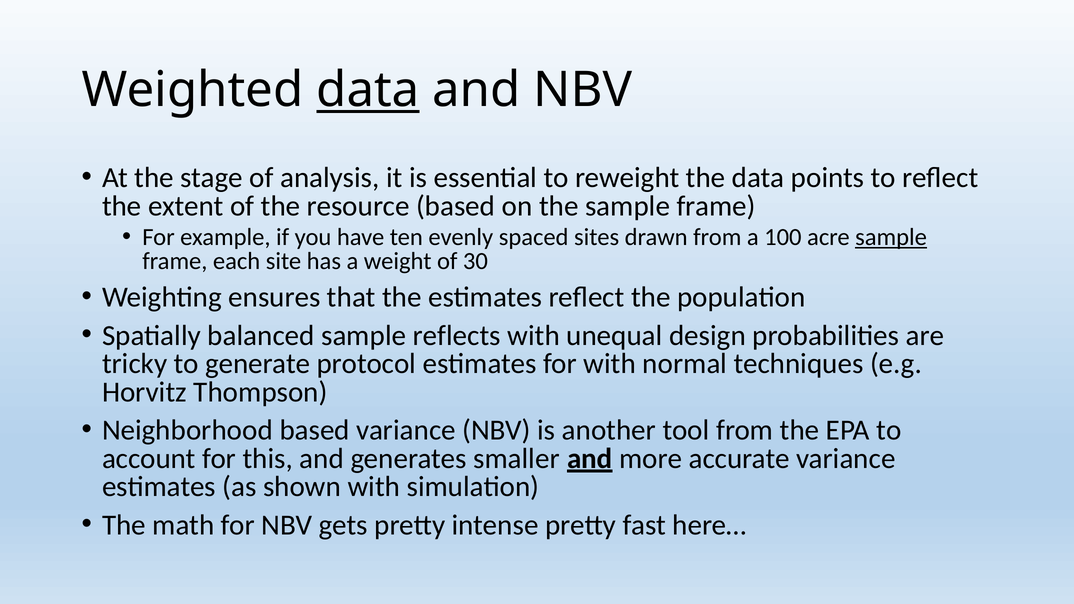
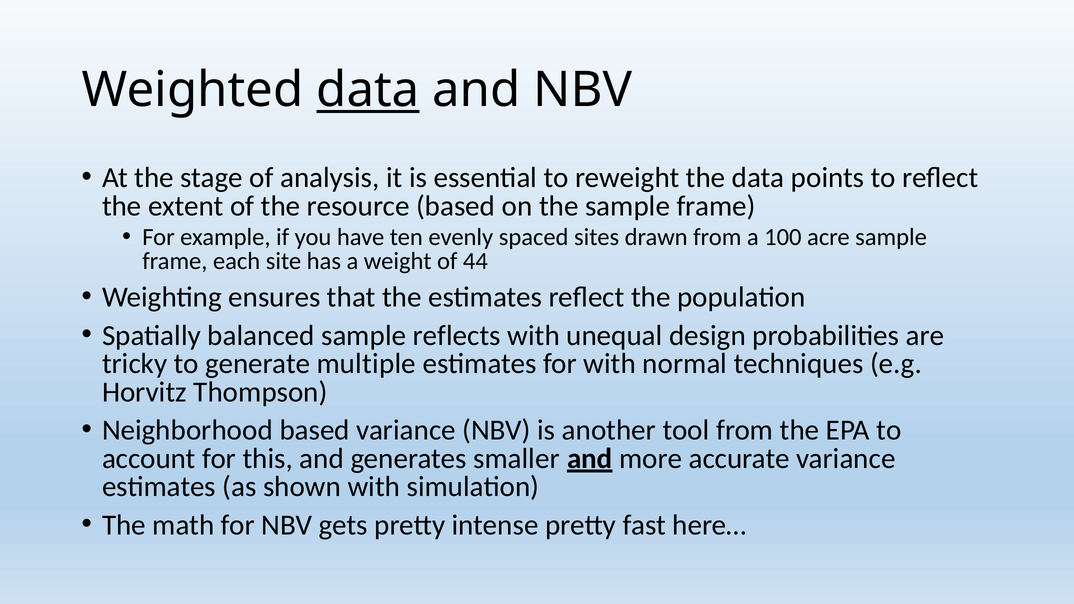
sample underline: present -> none (891, 237)
30: 30 -> 44 (475, 261)
protocol: protocol -> multiple (366, 364)
